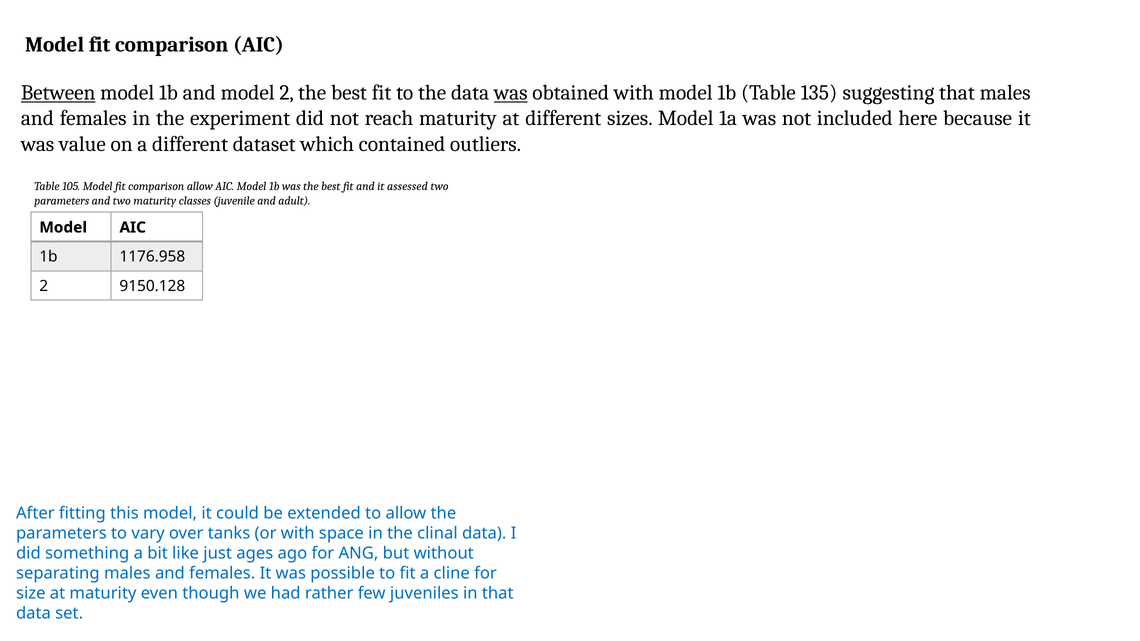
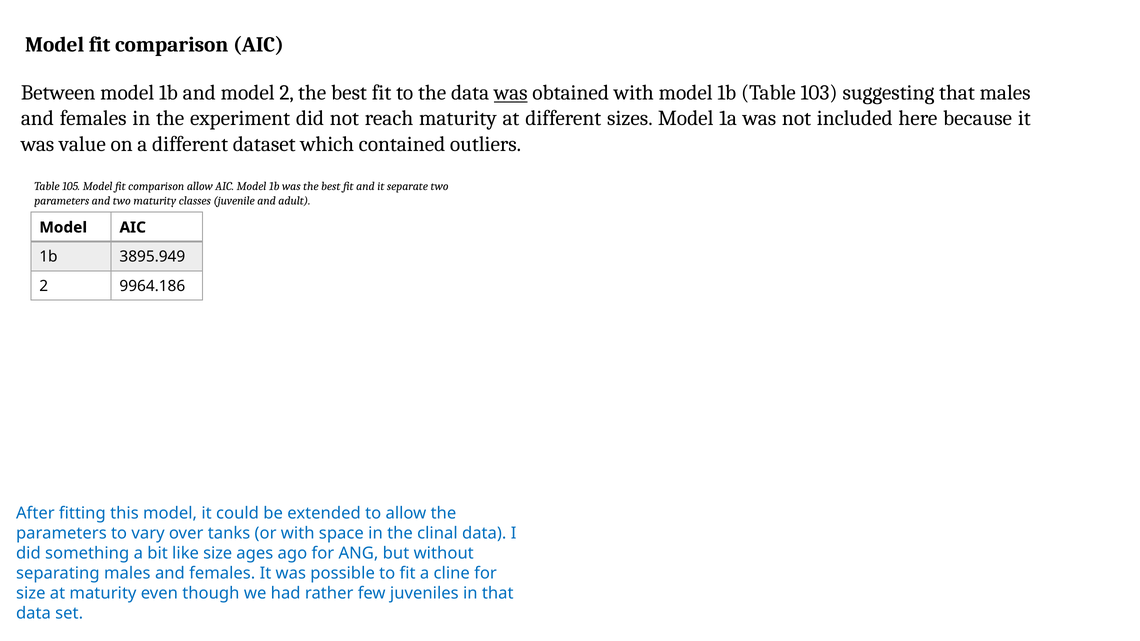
Between underline: present -> none (58, 93)
135: 135 -> 103 (819, 93)
assessed: assessed -> separate (407, 187)
1176.958: 1176.958 -> 3895.949 (152, 257)
9150.128: 9150.128 -> 9964.186 (152, 286)
like just: just -> size (218, 553)
